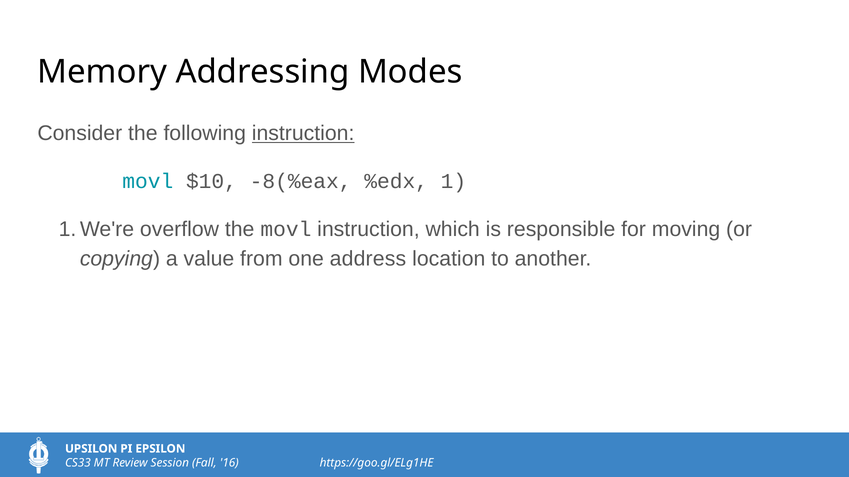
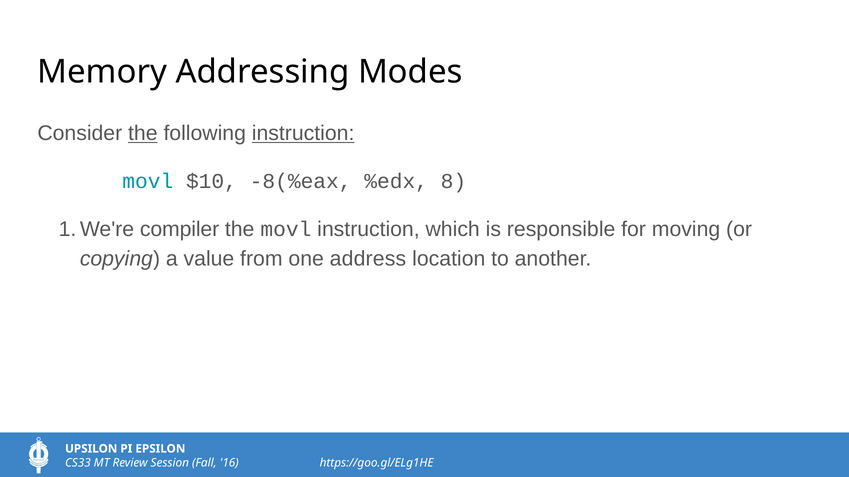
the underline: none -> present (143, 134)
1: 1 -> 8 (453, 182)
overflow: overflow -> compiler (180, 230)
